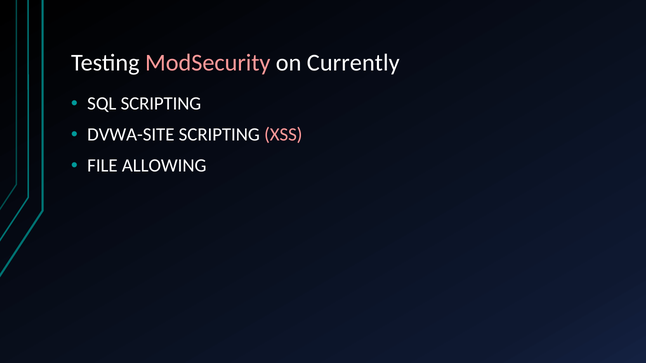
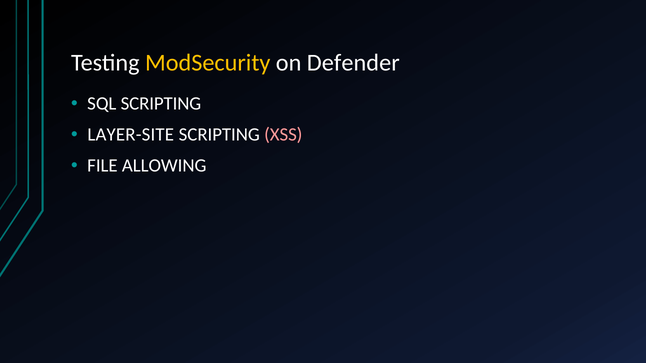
ModSecurity colour: pink -> yellow (208, 63)
Currently: Currently -> Defender (353, 63)
DVWA-SITE: DVWA-SITE -> LAYER-SITE (131, 135)
